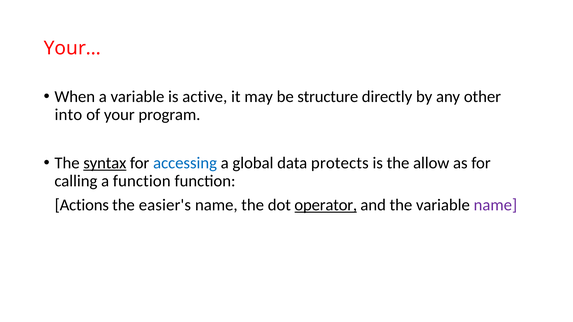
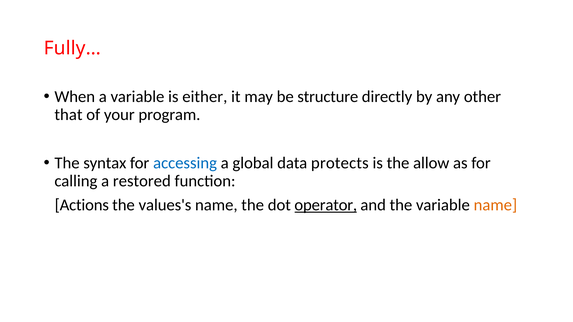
Your…: Your… -> Fully… (72, 48)
active: active -> either (205, 97)
into: into -> that (68, 115)
syntax underline: present -> none (105, 163)
a function: function -> restored (142, 181)
easier's: easier's -> values's (165, 205)
name colour: purple -> orange (495, 205)
